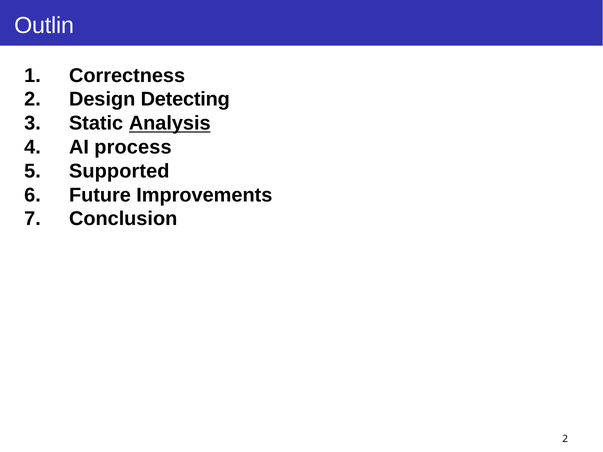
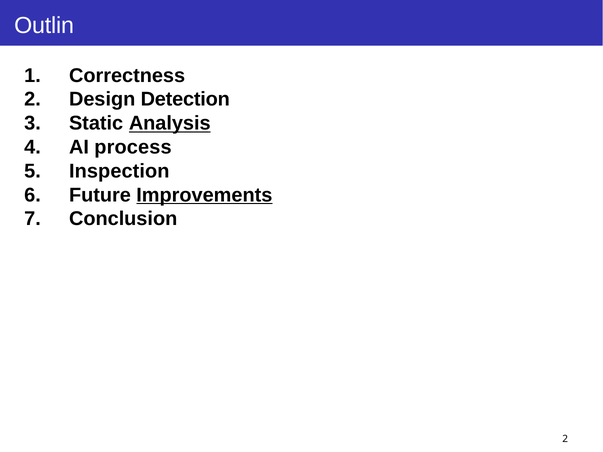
Detecting: Detecting -> Detection (185, 100)
Supported: Supported -> Inspection (119, 171)
Improvements underline: none -> present (204, 195)
